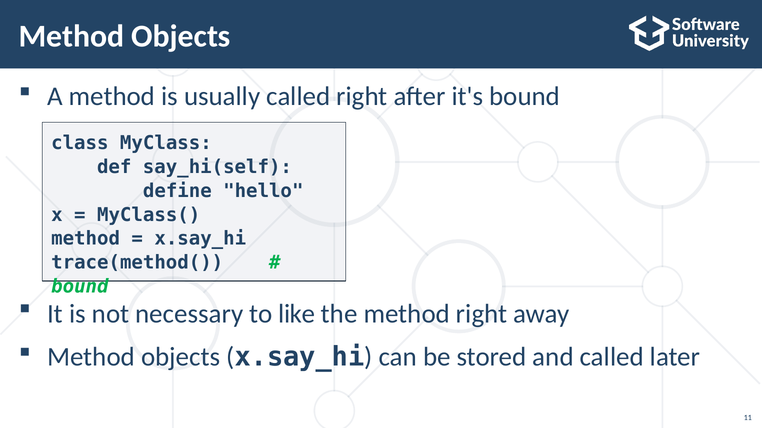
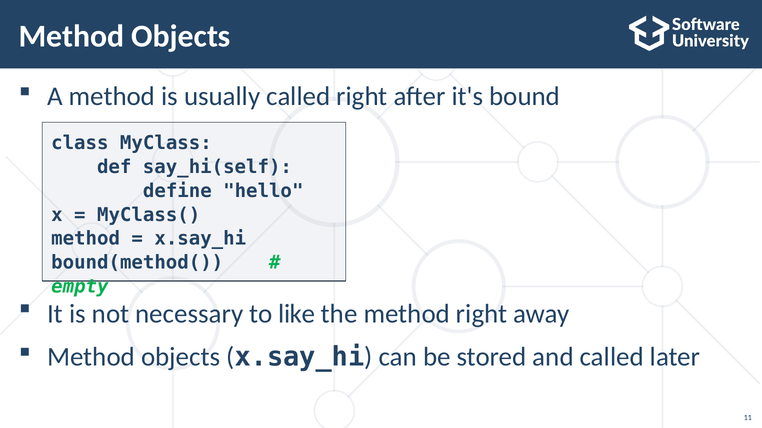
trace(method(: trace(method( -> bound(method( (137, 263)
bound: bound -> empty (80, 287)
